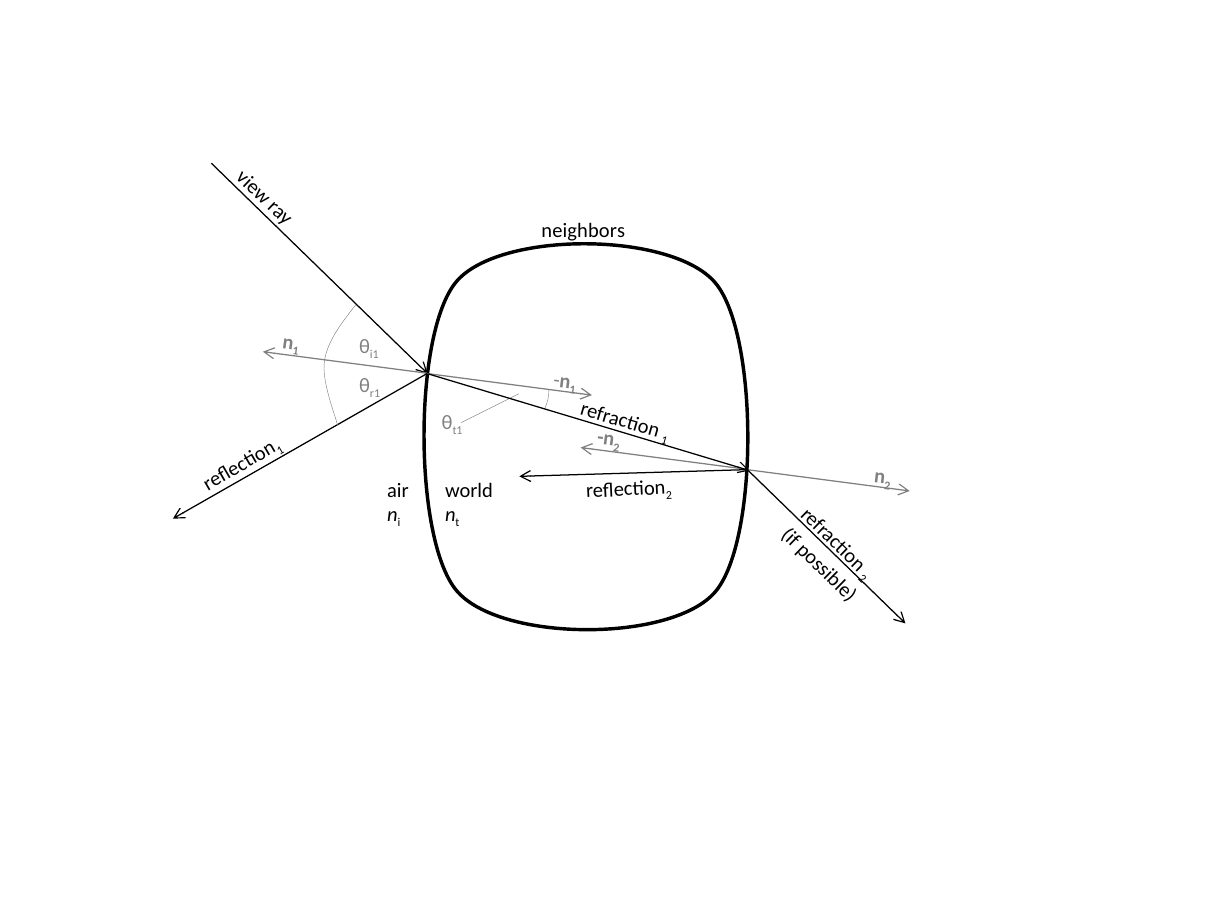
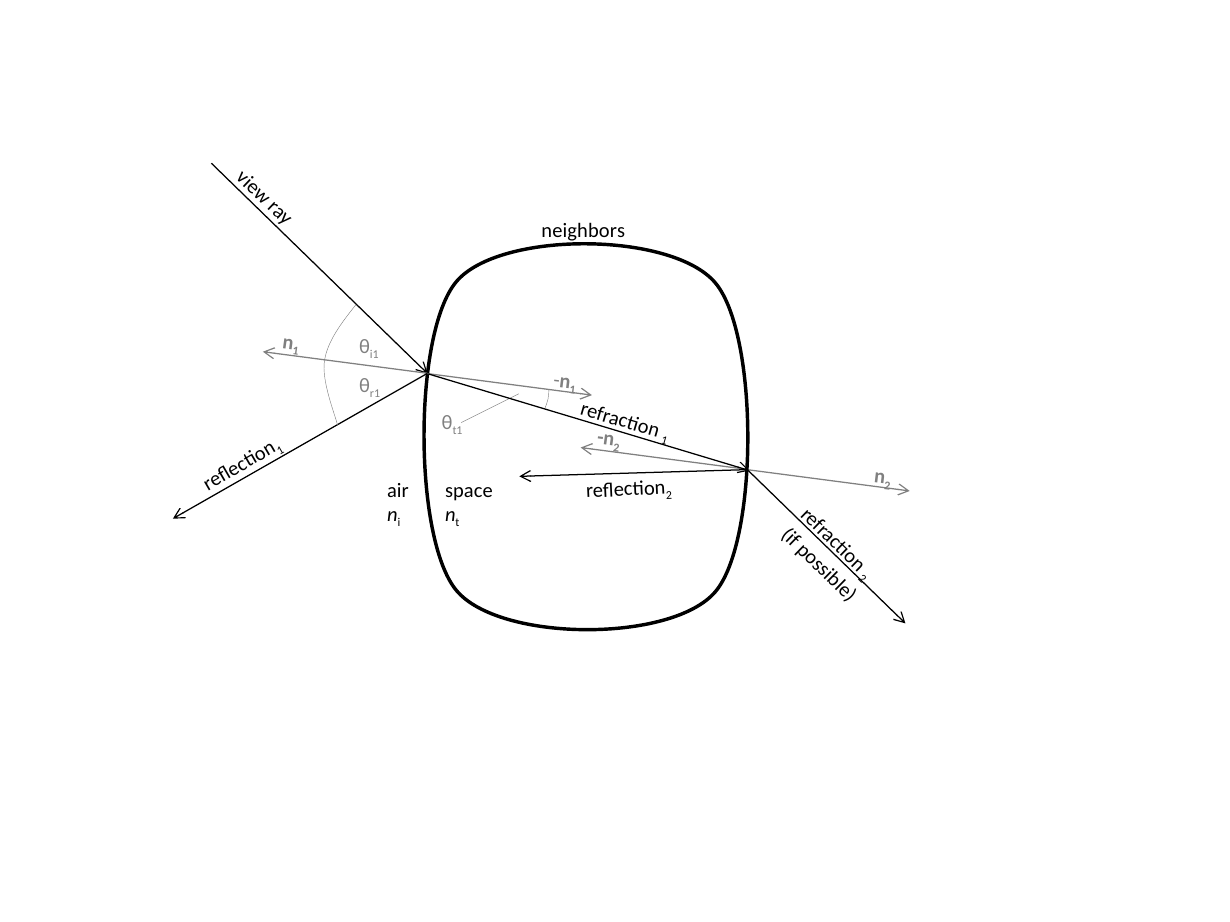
world: world -> space (469, 491)
